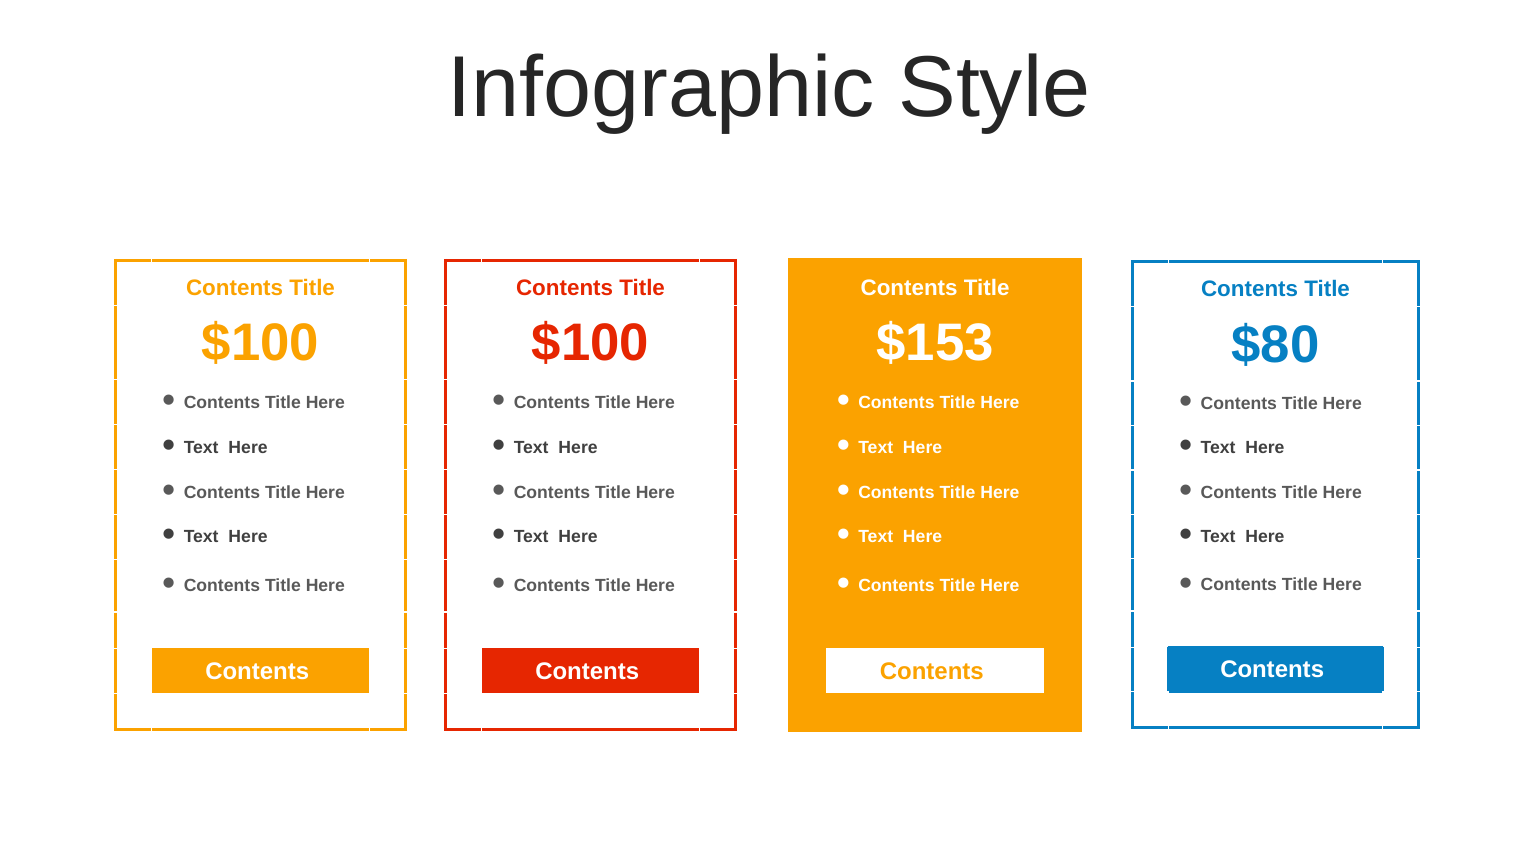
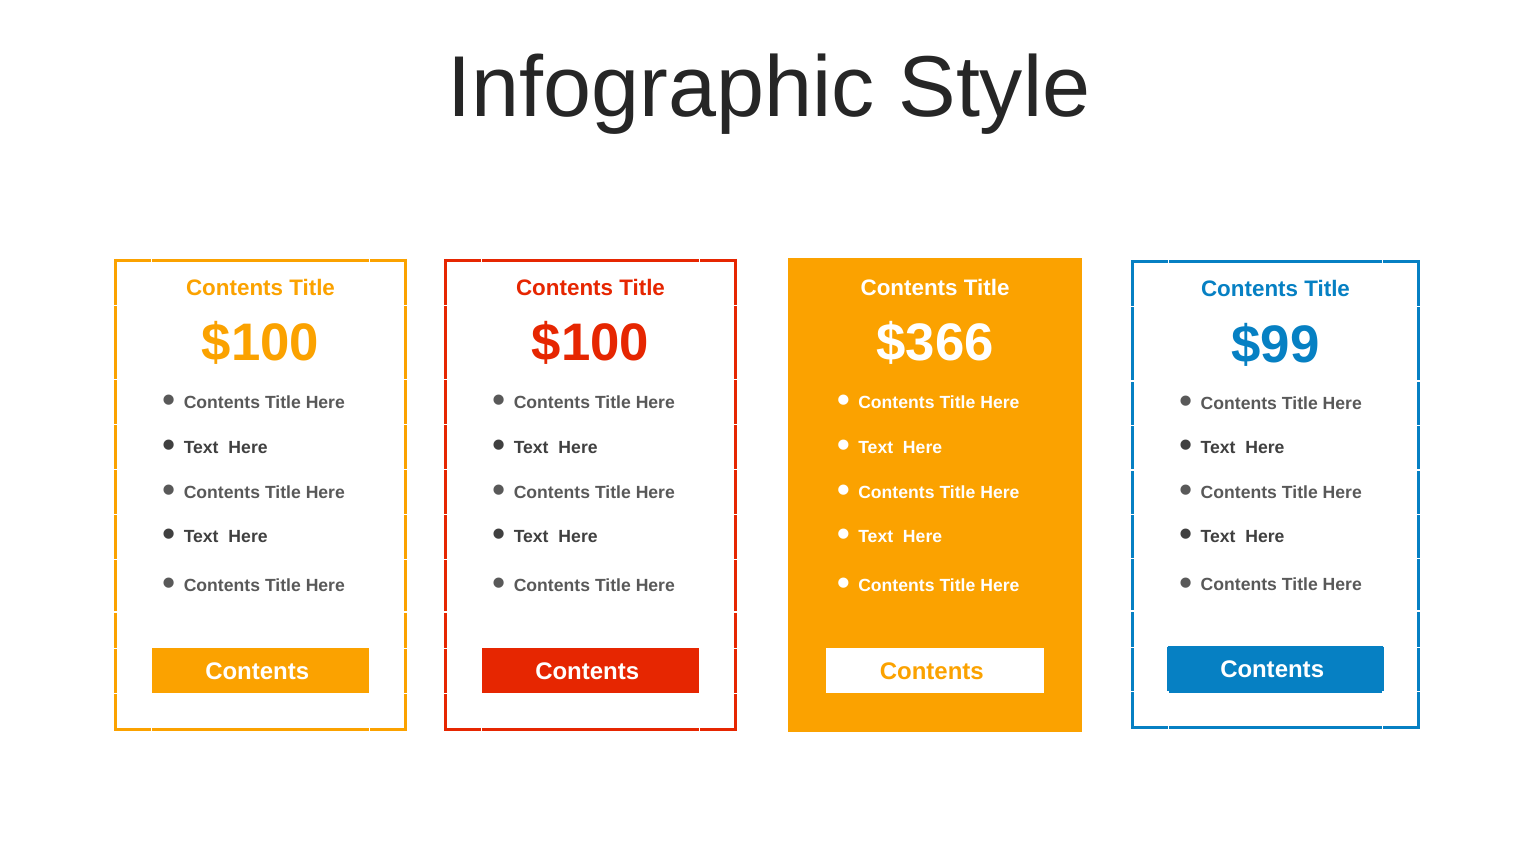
$153: $153 -> $366 (935, 343)
$80: $80 -> $99 (1276, 344)
